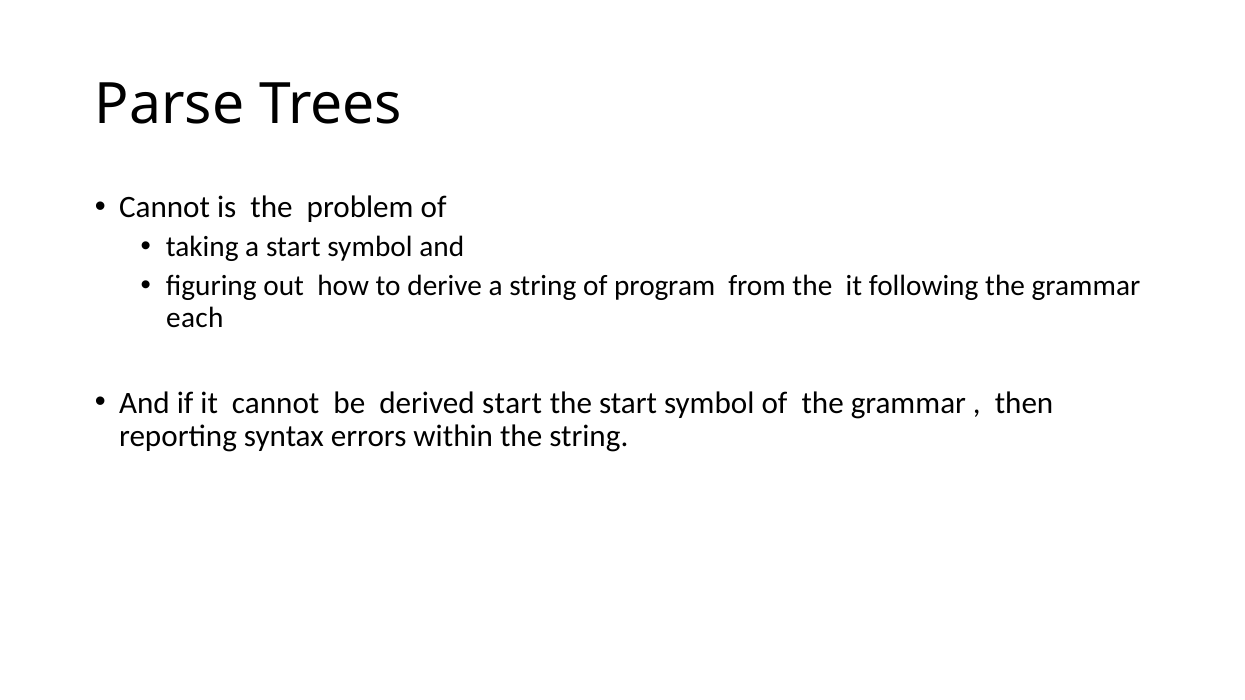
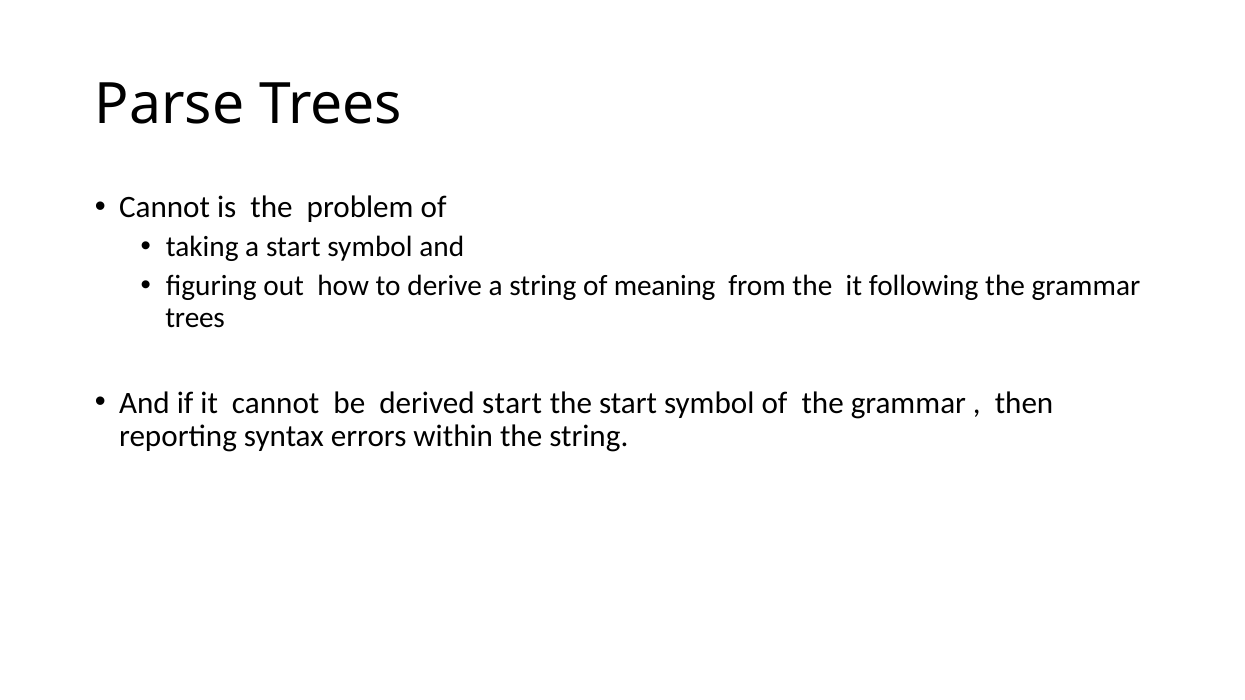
program: program -> meaning (665, 286)
each: each -> trees (195, 318)
